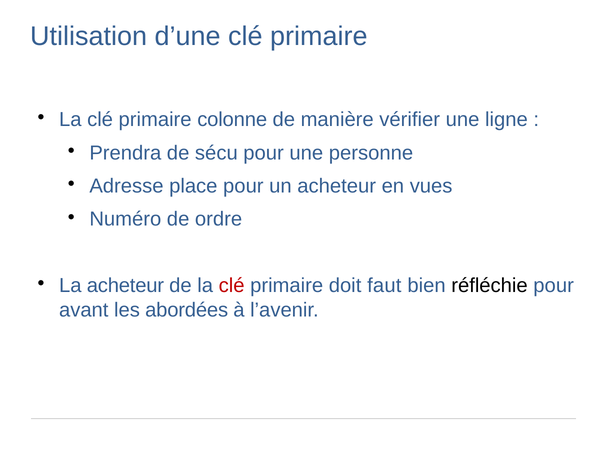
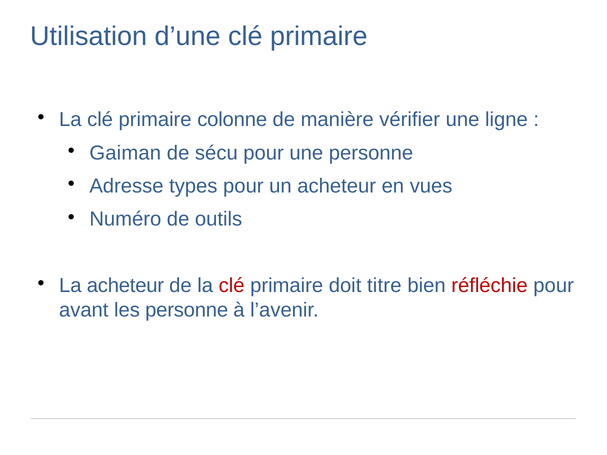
Prendra: Prendra -> Gaiman (125, 153)
place: place -> types (193, 186)
ordre: ordre -> outils (219, 219)
faut: faut -> titre (384, 286)
réfléchie colour: black -> red (490, 286)
les abordées: abordées -> personne (187, 310)
